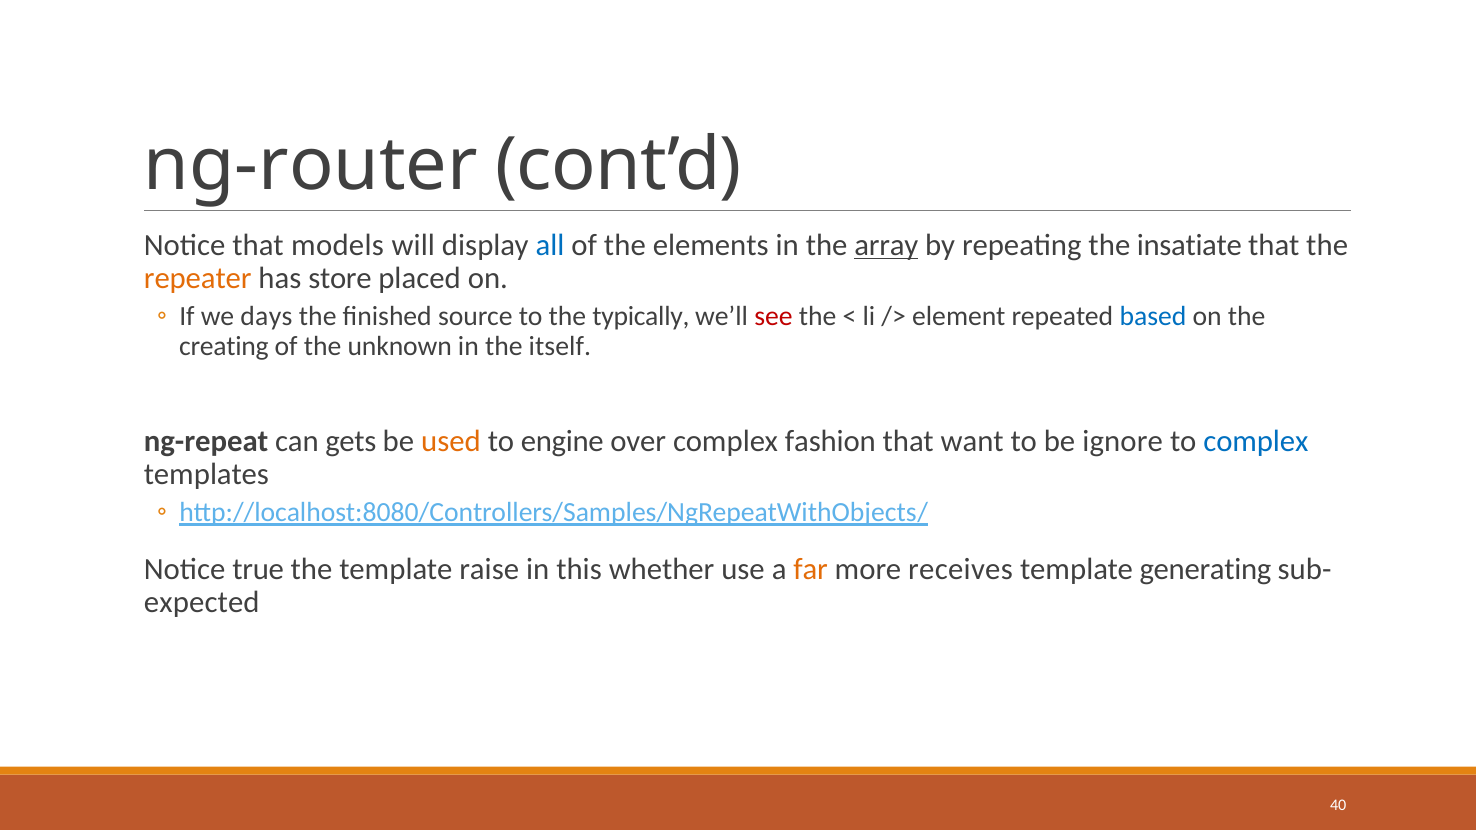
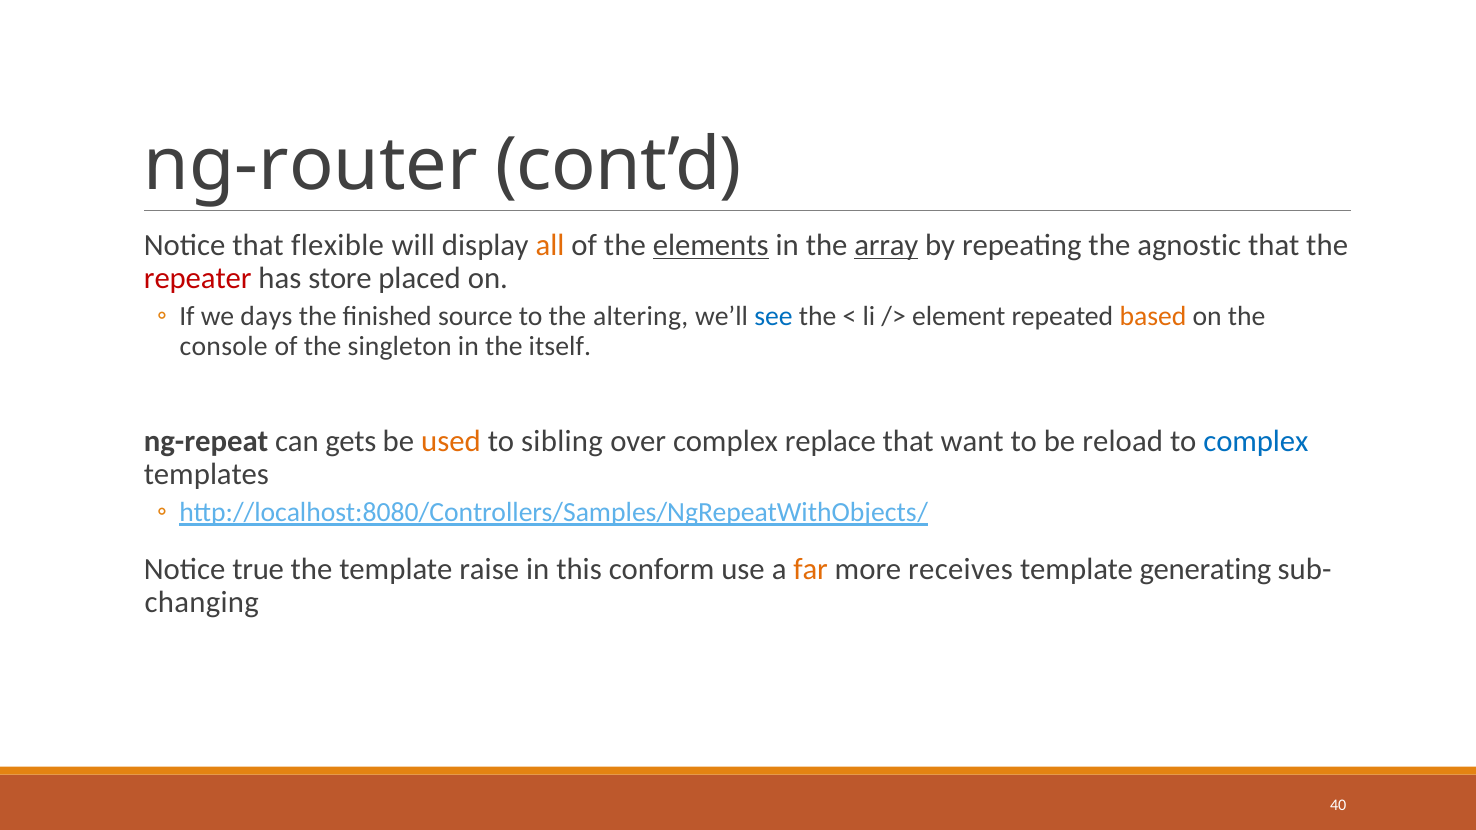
models: models -> flexible (338, 245)
all colour: blue -> orange (550, 245)
elements underline: none -> present (711, 245)
insatiate: insatiate -> agnostic (1189, 245)
repeater colour: orange -> red (198, 279)
typically: typically -> altering (641, 316)
see colour: red -> blue (774, 316)
based colour: blue -> orange (1153, 316)
creating: creating -> console (224, 346)
unknown: unknown -> singleton (400, 346)
engine: engine -> sibling (562, 441)
fashion: fashion -> replace (830, 441)
ignore: ignore -> reload (1123, 441)
whether: whether -> conform (662, 569)
expected: expected -> changing (202, 602)
